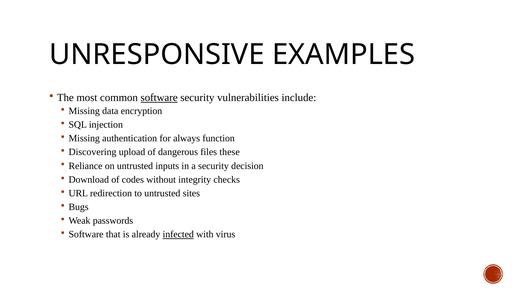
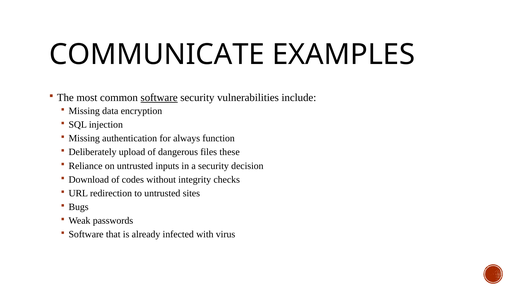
UNRESPONSIVE: UNRESPONSIVE -> COMMUNICATE (157, 54)
Discovering: Discovering -> Deliberately (93, 152)
infected underline: present -> none (178, 234)
